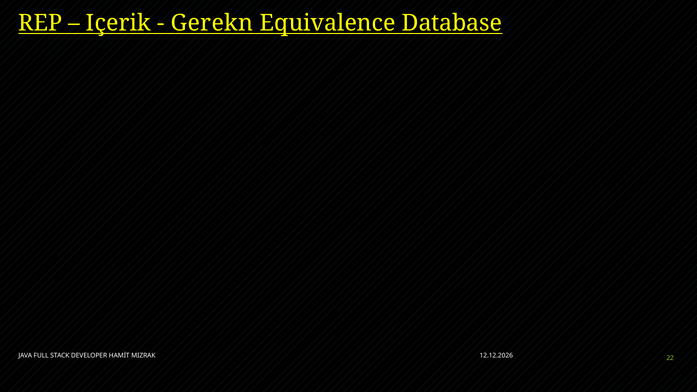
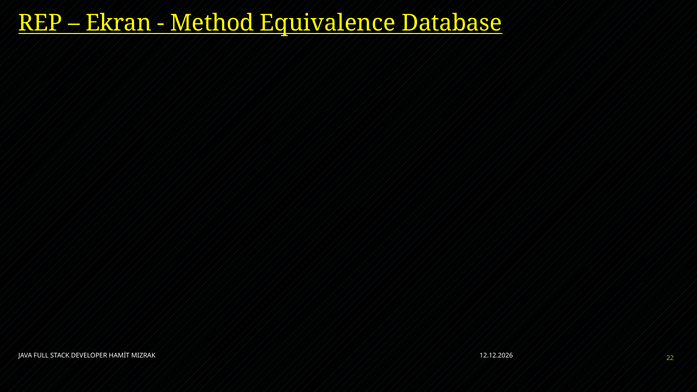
Içerik: Içerik -> Ekran (119, 23)
Gerekn: Gerekn -> Method (212, 23)
